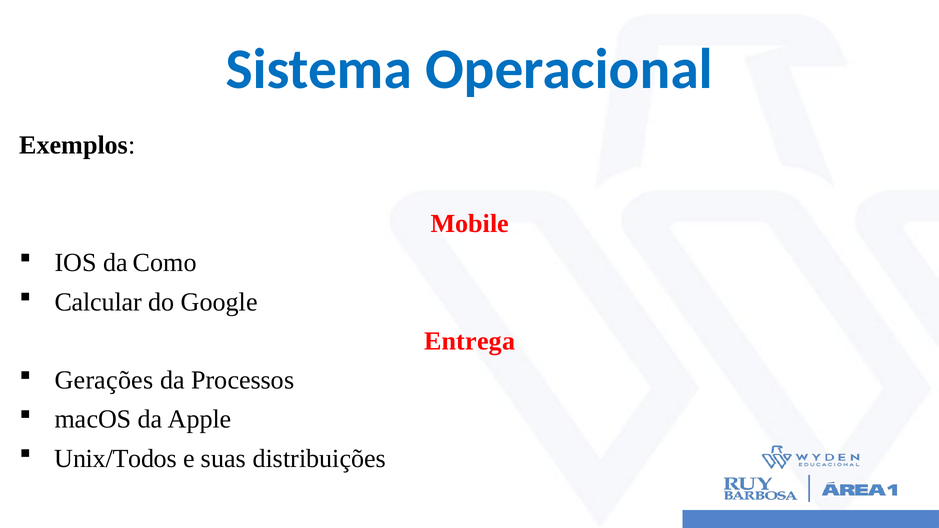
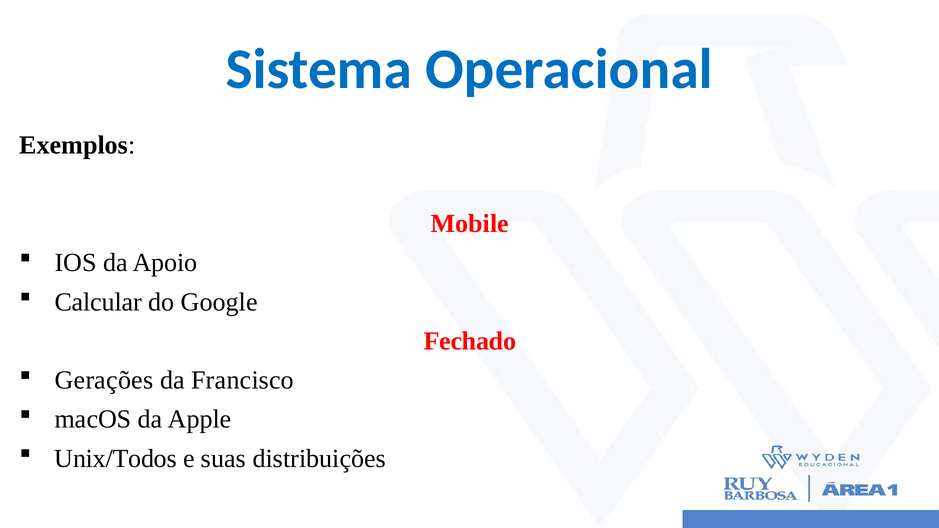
Como: Como -> Apoio (165, 263)
Entrega: Entrega -> Fechado (470, 341)
Processos: Processos -> Francisco (243, 380)
